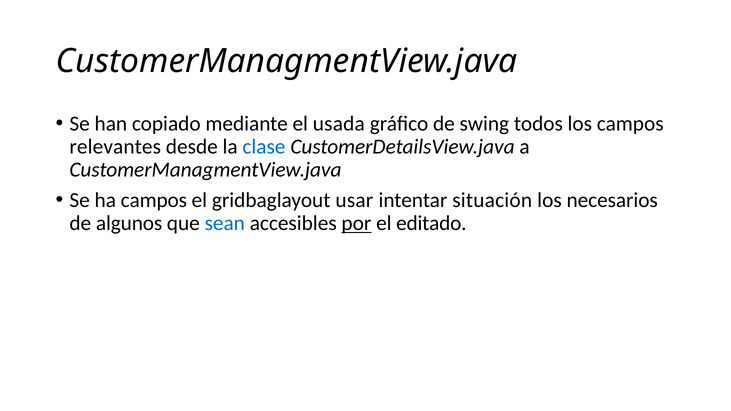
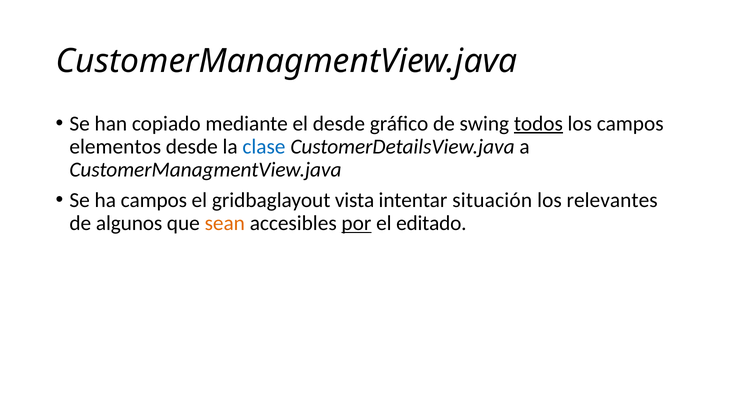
el usada: usada -> desde (339, 124)
todos underline: none -> present (538, 124)
relevantes: relevantes -> elementos (115, 147)
usar: usar -> vista (355, 200)
necesarios: necesarios -> relevantes (612, 200)
sean colour: blue -> orange (225, 223)
